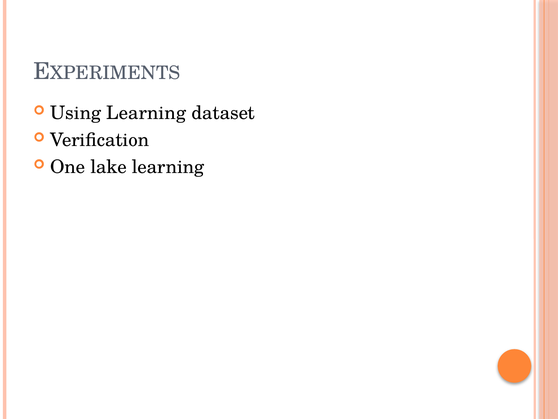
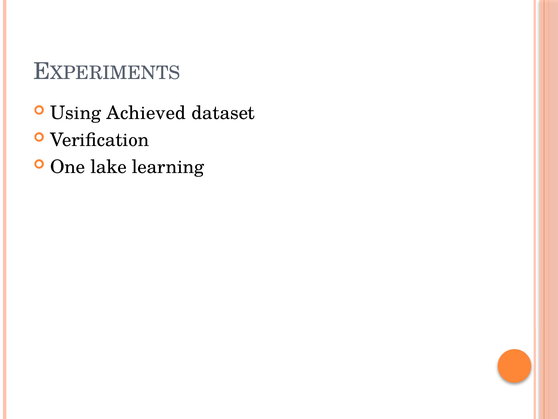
Using Learning: Learning -> Achieved (146, 113)
